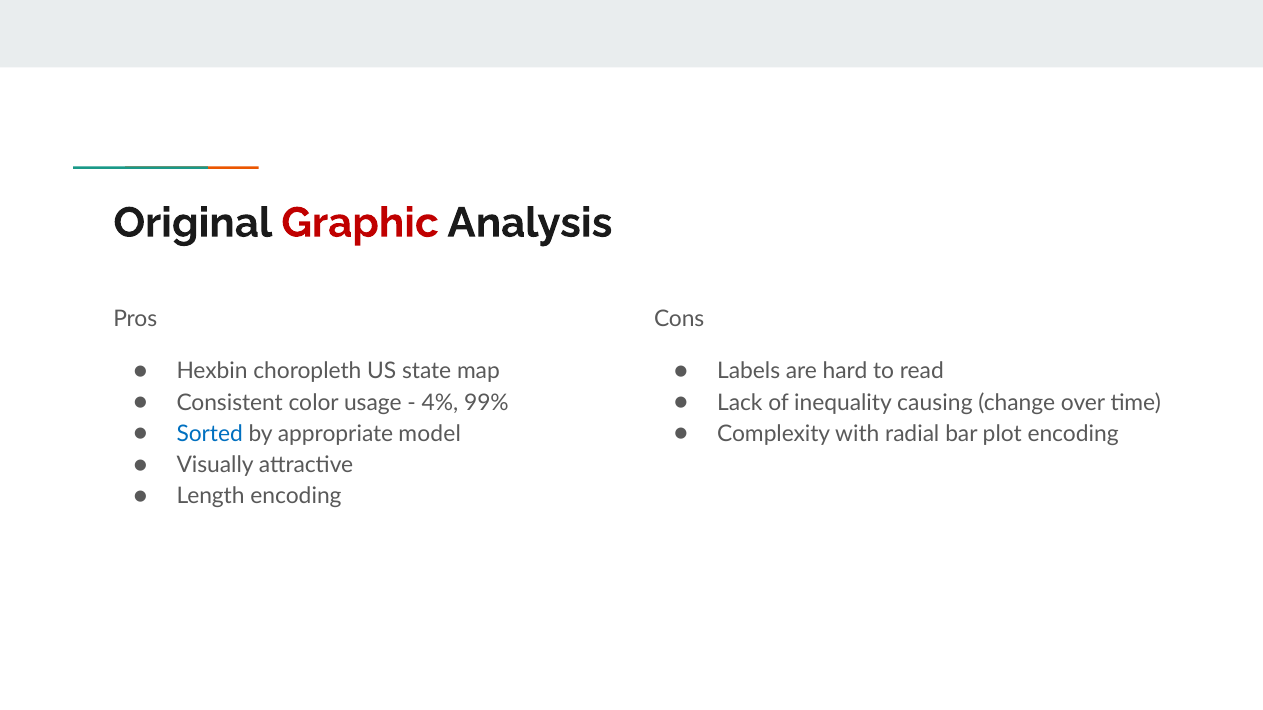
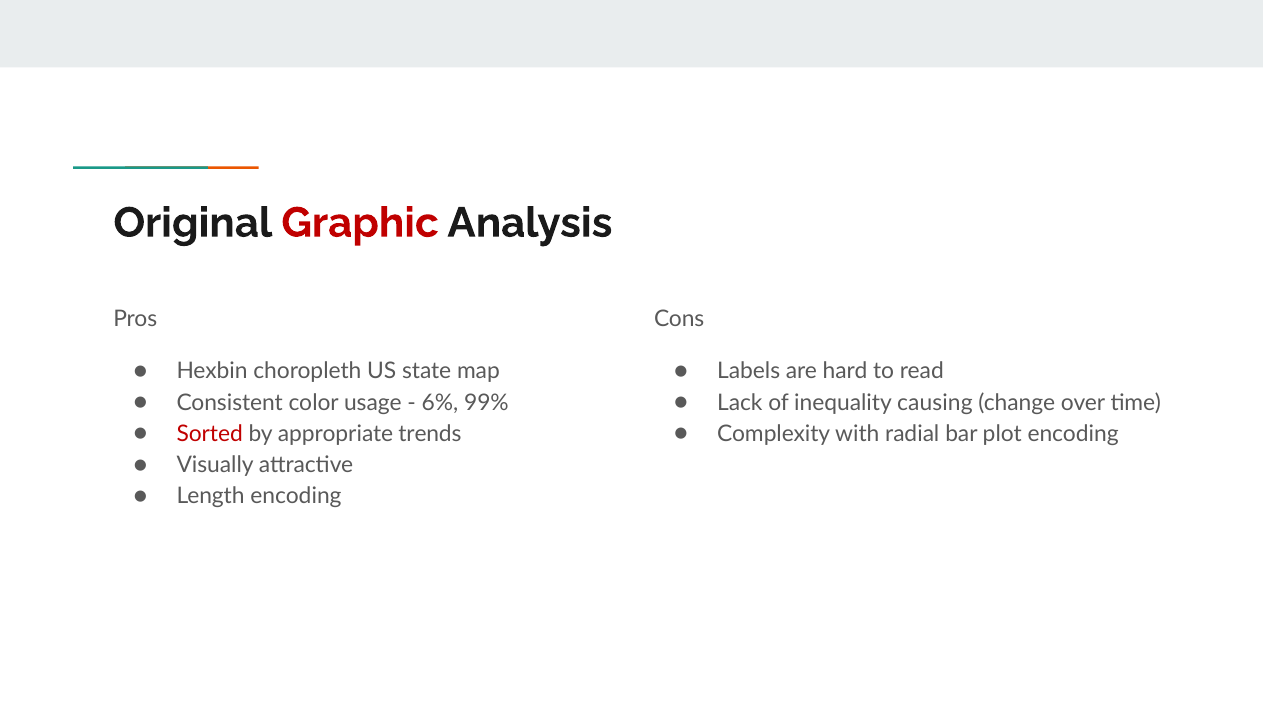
4%: 4% -> 6% (440, 403)
Sorted colour: blue -> red (210, 434)
model: model -> trends (430, 434)
